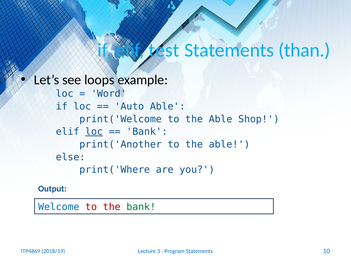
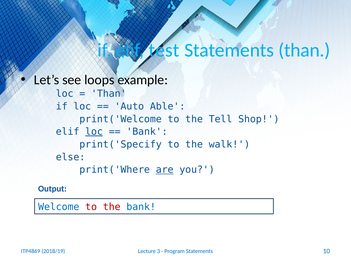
Word: Word -> Than (109, 94)
print('Welcome to the Able: Able -> Tell (221, 119)
print('Another: print('Another -> print('Specify (121, 145)
able: able -> walk (229, 145)
are underline: none -> present (165, 170)
bank colour: green -> blue (141, 207)
